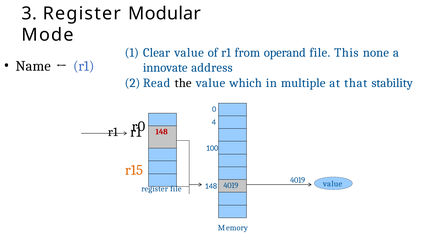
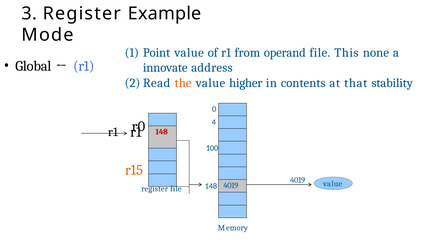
Modular: Modular -> Example (165, 13)
Clear: Clear -> Point (157, 53)
Name: Name -> Global (33, 66)
the colour: black -> orange (183, 83)
which: which -> higher (246, 83)
multiple: multiple -> contents (303, 83)
